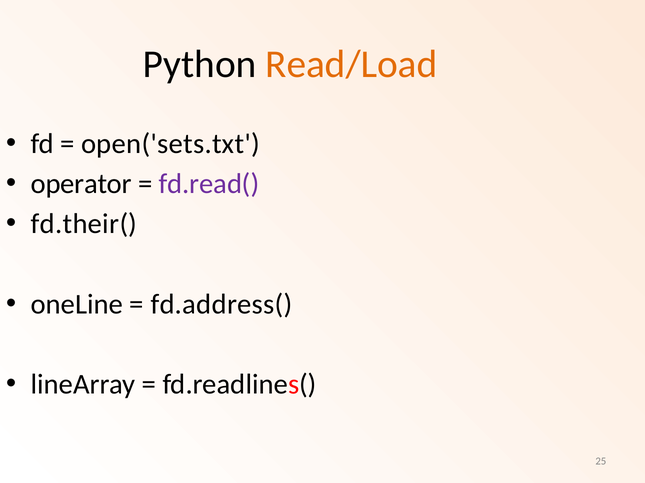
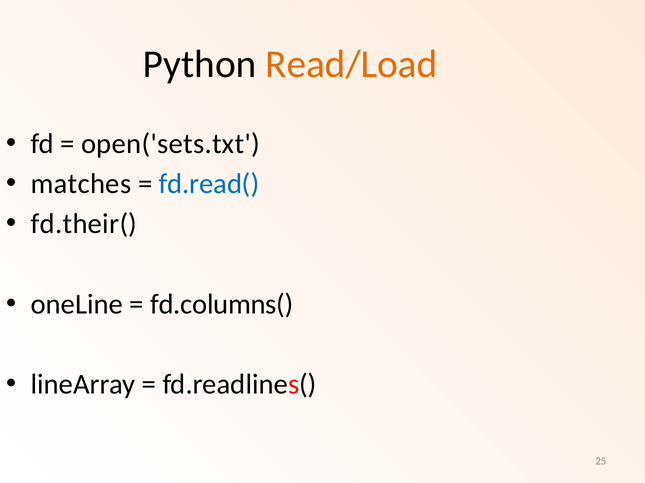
operator: operator -> matches (81, 184)
fd.read( colour: purple -> blue (209, 184)
fd.address(: fd.address( -> fd.columns( (222, 305)
